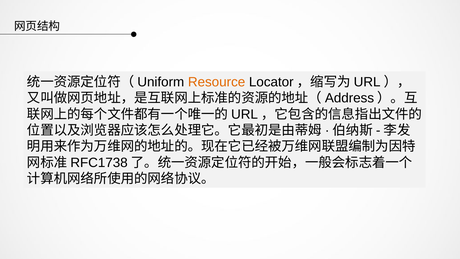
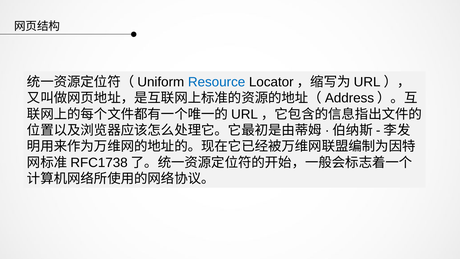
Resource colour: orange -> blue (217, 82)
